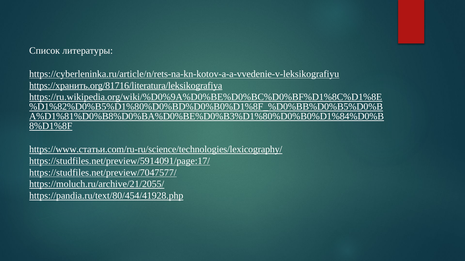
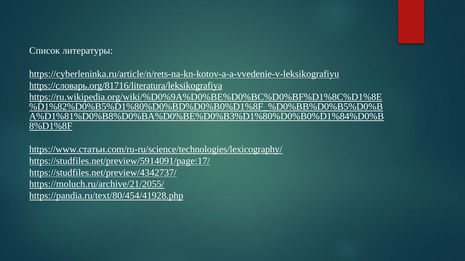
https://хранить.org/81716/literatura/leksikografiya: https://хранить.org/81716/literatura/leksikografiya -> https://словарь.org/81716/literatura/leksikografiya (126, 86)
https://studfiles.net/preview/7047577/: https://studfiles.net/preview/7047577/ -> https://studfiles.net/preview/4342737/ (103, 173)
